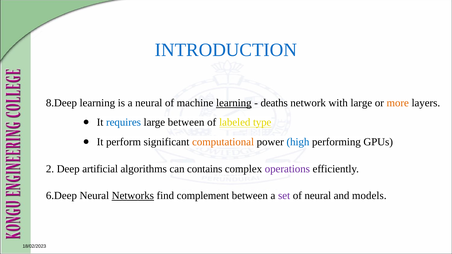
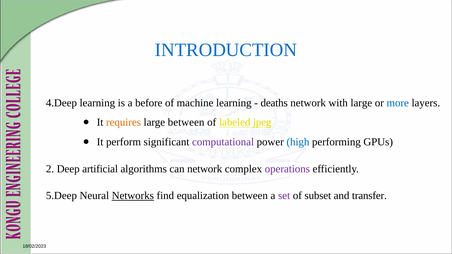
8.Deep: 8.Deep -> 4.Deep (61, 103)
a neural: neural -> before (149, 103)
learning underline: present -> none (234, 103)
more colour: orange -> blue (398, 103)
requires colour: blue -> orange (124, 122)
type: type -> jpeg (262, 122)
computational colour: orange -> purple (223, 142)
can contains: contains -> network (205, 169)
6.Deep: 6.Deep -> 5.Deep (61, 196)
complement: complement -> equalization (203, 196)
of neural: neural -> subset (318, 196)
models: models -> transfer (369, 196)
